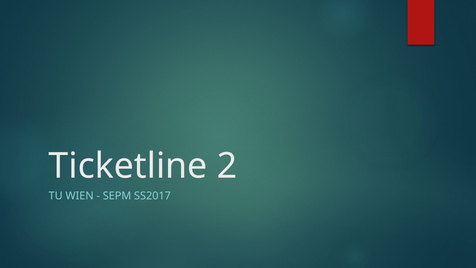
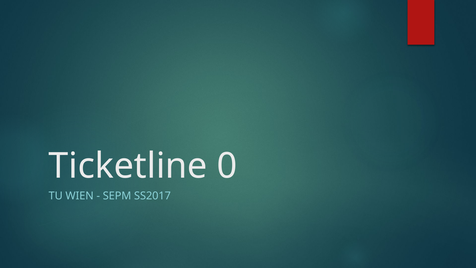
2: 2 -> 0 (227, 166)
